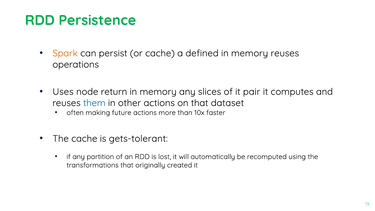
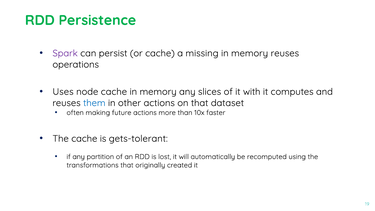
Spark colour: orange -> purple (65, 53)
defined: defined -> missing (202, 53)
node return: return -> cache (114, 92)
pair: pair -> with (252, 92)
